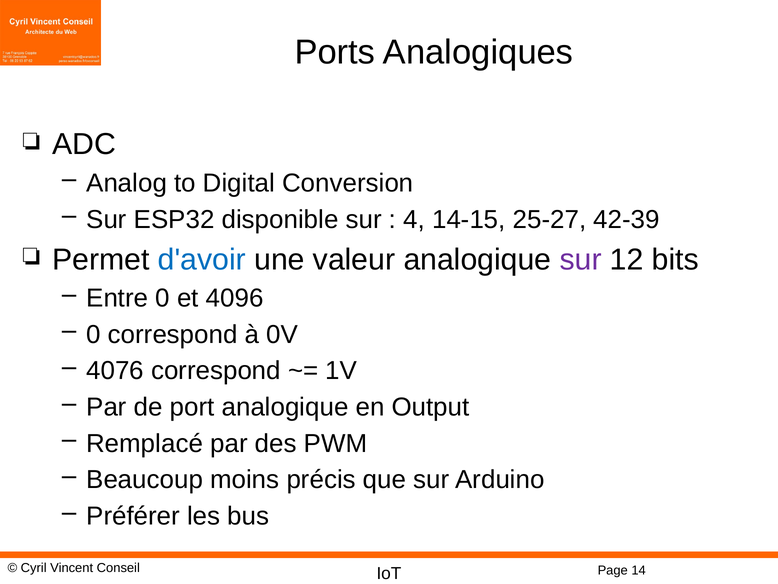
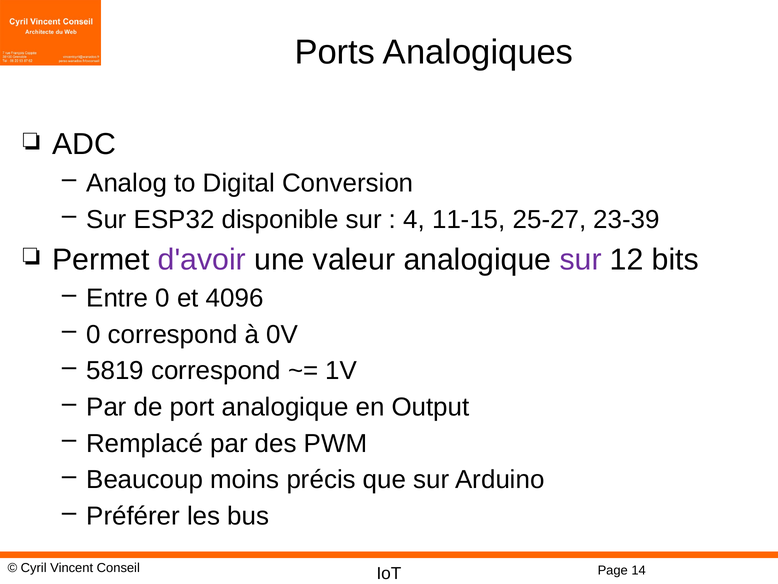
14-15: 14-15 -> 11-15 (469, 219)
42-39: 42-39 -> 23-39 (627, 219)
d'avoir colour: blue -> purple (202, 259)
4076: 4076 -> 5819 (115, 371)
